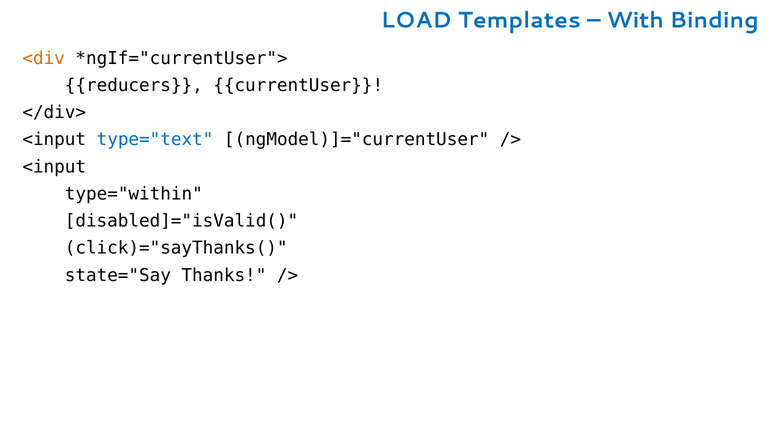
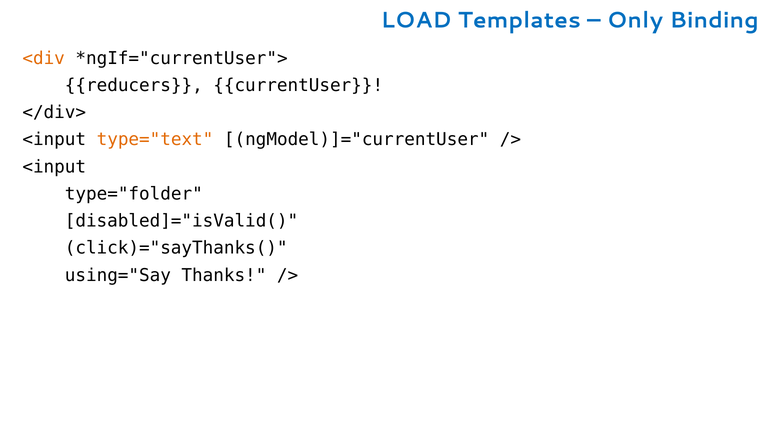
With: With -> Only (635, 21)
type="text colour: blue -> orange (155, 140)
type="within: type="within -> type="folder (134, 194)
state="Say: state="Say -> using="Say (118, 275)
